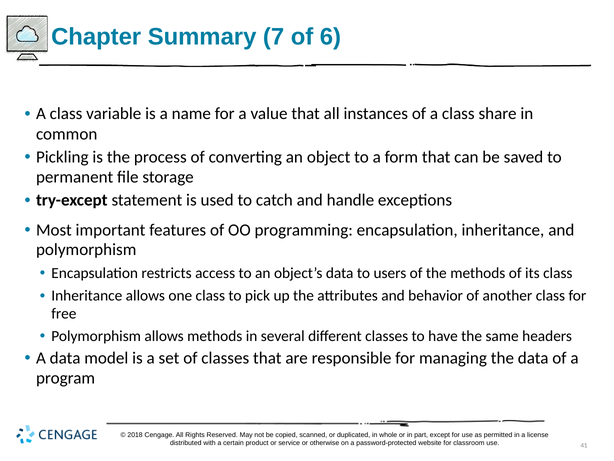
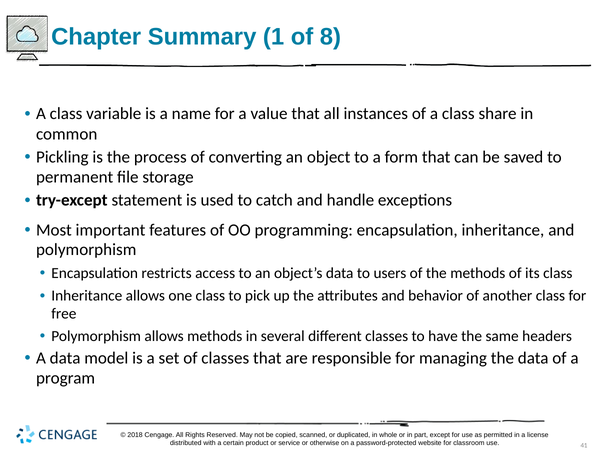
7: 7 -> 1 (274, 37)
6: 6 -> 8 (330, 37)
